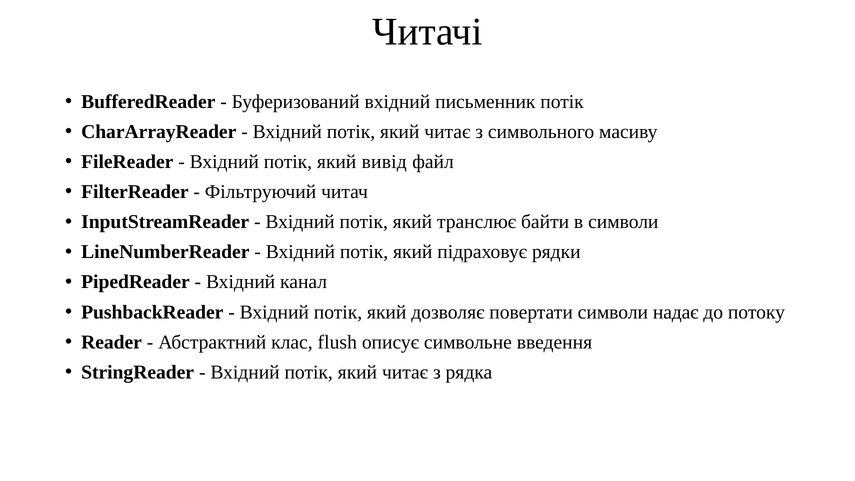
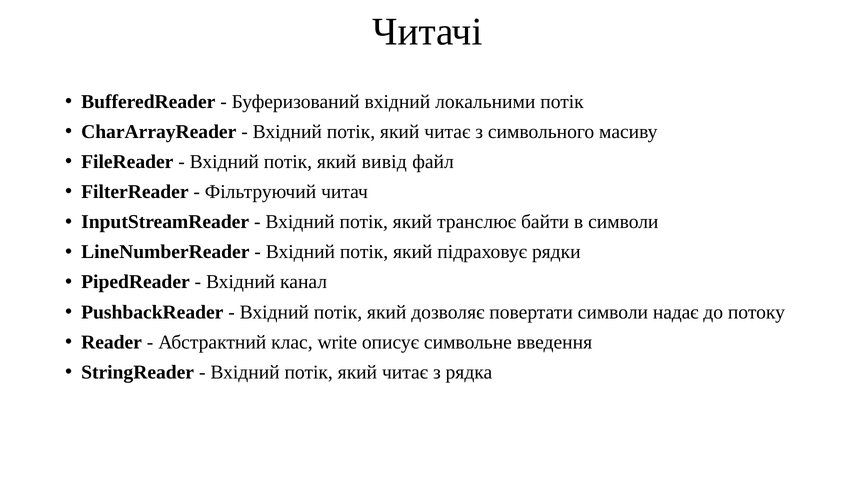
письменник: письменник -> локальними (485, 102)
flush: flush -> write (337, 342)
